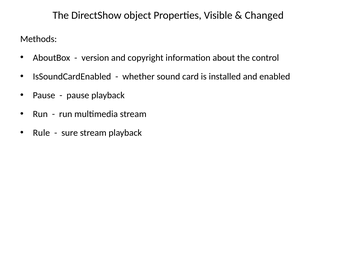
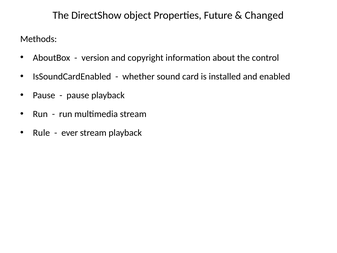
Visible: Visible -> Future (218, 15)
sure: sure -> ever (70, 133)
